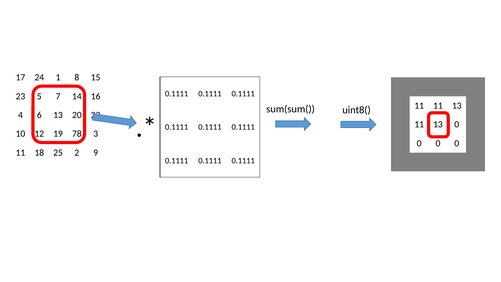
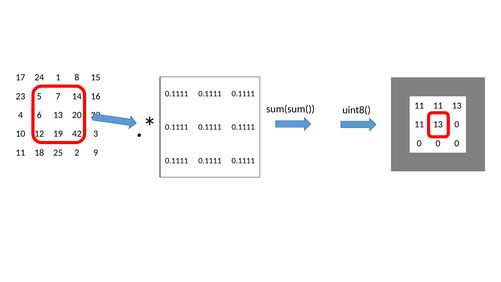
78: 78 -> 42 (77, 134)
